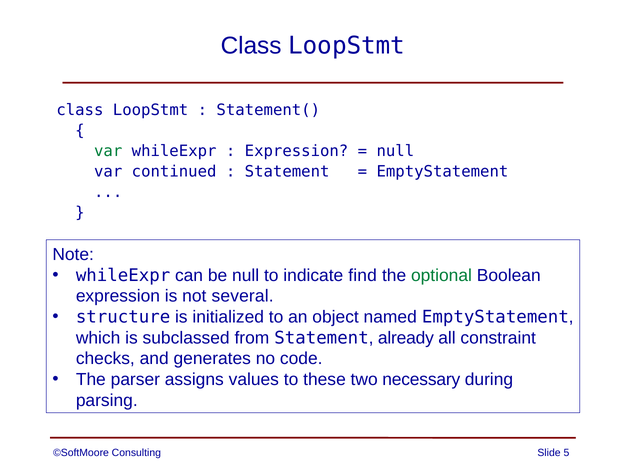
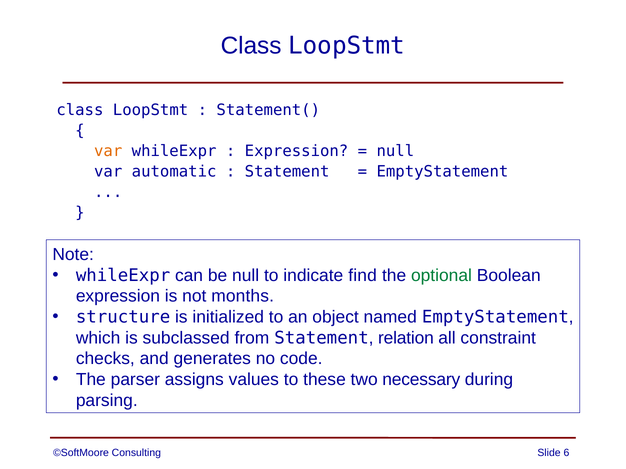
var colour: green -> orange (108, 151)
continued: continued -> automatic (174, 172)
several: several -> months (243, 296)
already: already -> relation (406, 338)
5: 5 -> 6 (566, 454)
